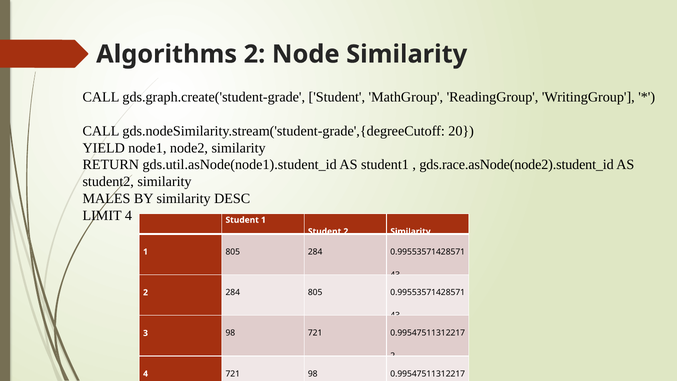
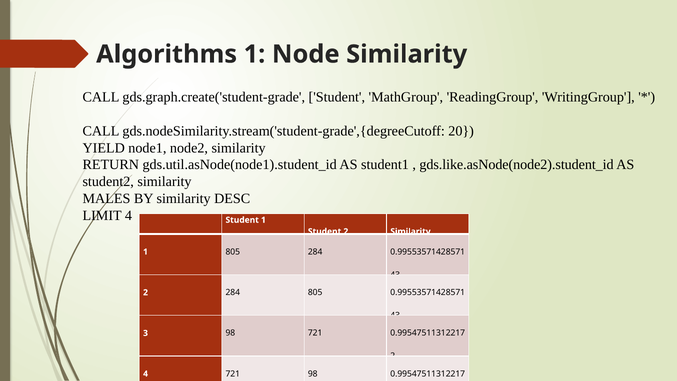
Algorithms 2: 2 -> 1 (254, 54)
gds.race.asNode(node2).student_id: gds.race.asNode(node2).student_id -> gds.like.asNode(node2).student_id (517, 165)
